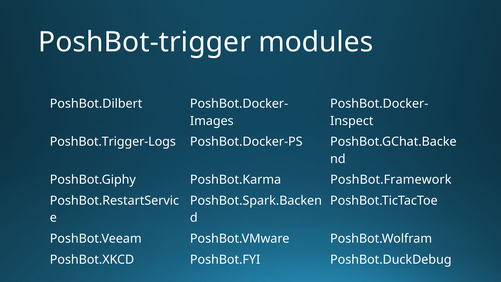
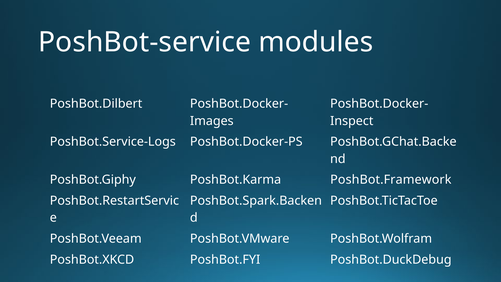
PoshBot-trigger: PoshBot-trigger -> PoshBot-service (145, 42)
PoshBot.Trigger-Logs: PoshBot.Trigger-Logs -> PoshBot.Service-Logs (113, 142)
